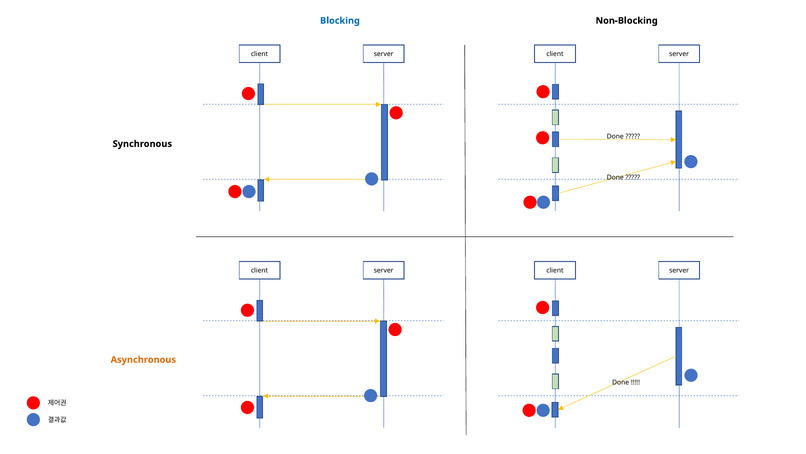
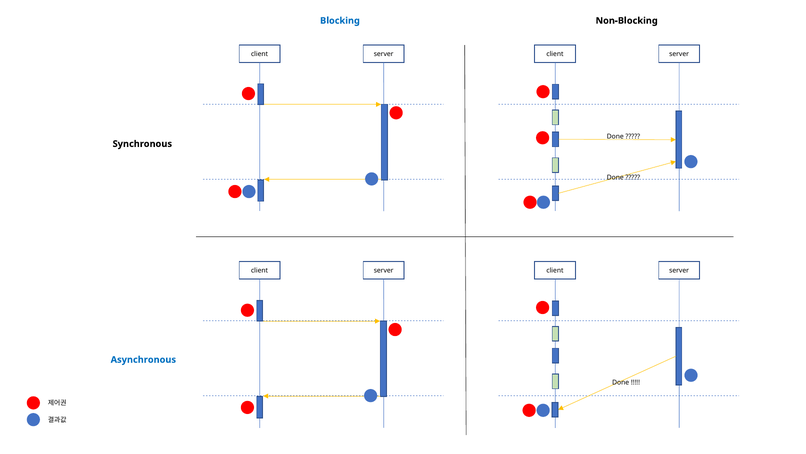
Asynchronous colour: orange -> blue (143, 359)
